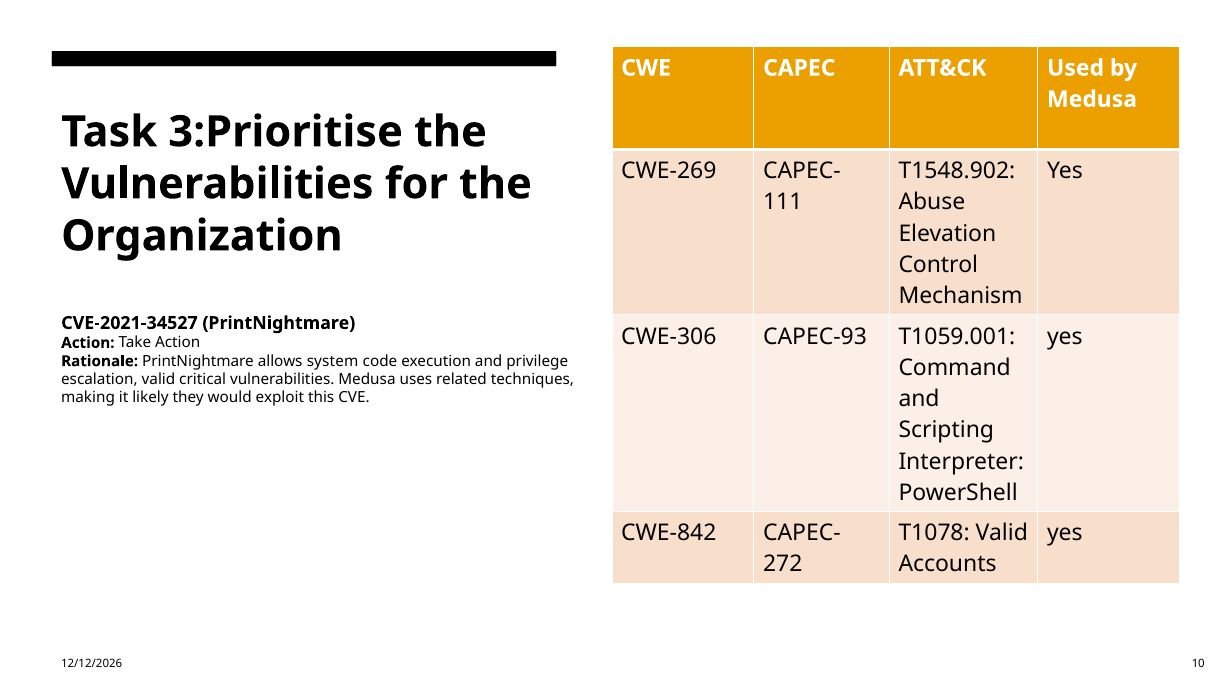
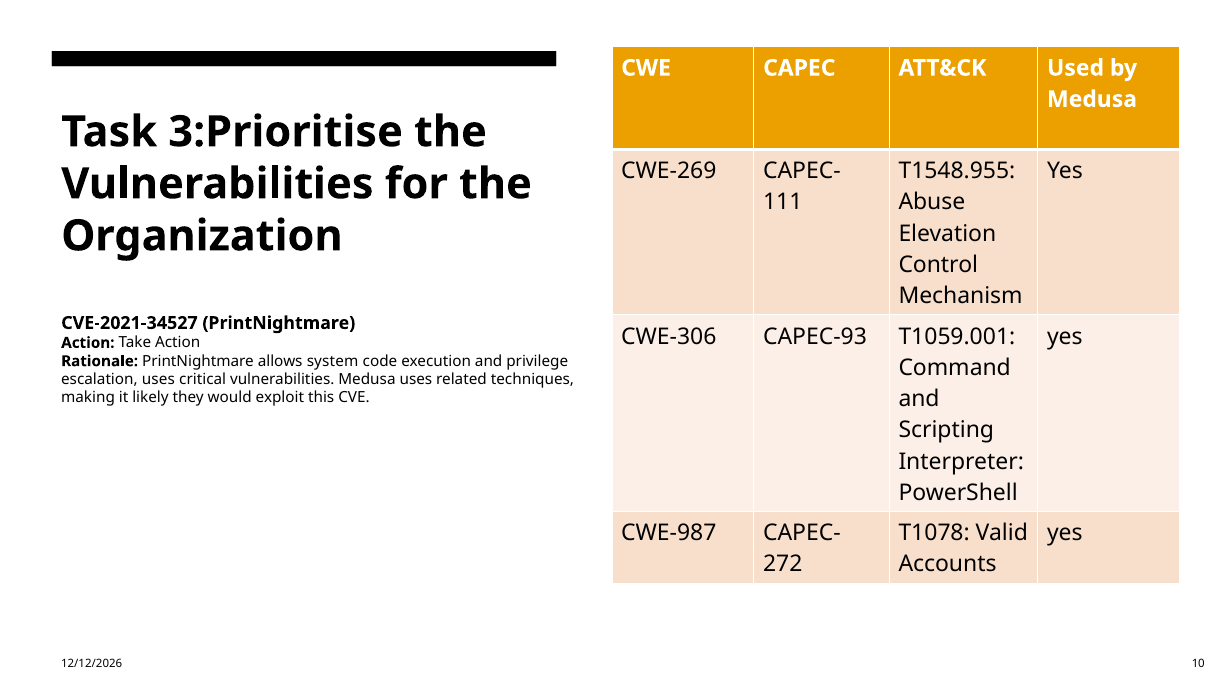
T1548.902: T1548.902 -> T1548.955 (957, 171)
escalation valid: valid -> uses (158, 379)
CWE-842: CWE-842 -> CWE-987 (669, 533)
